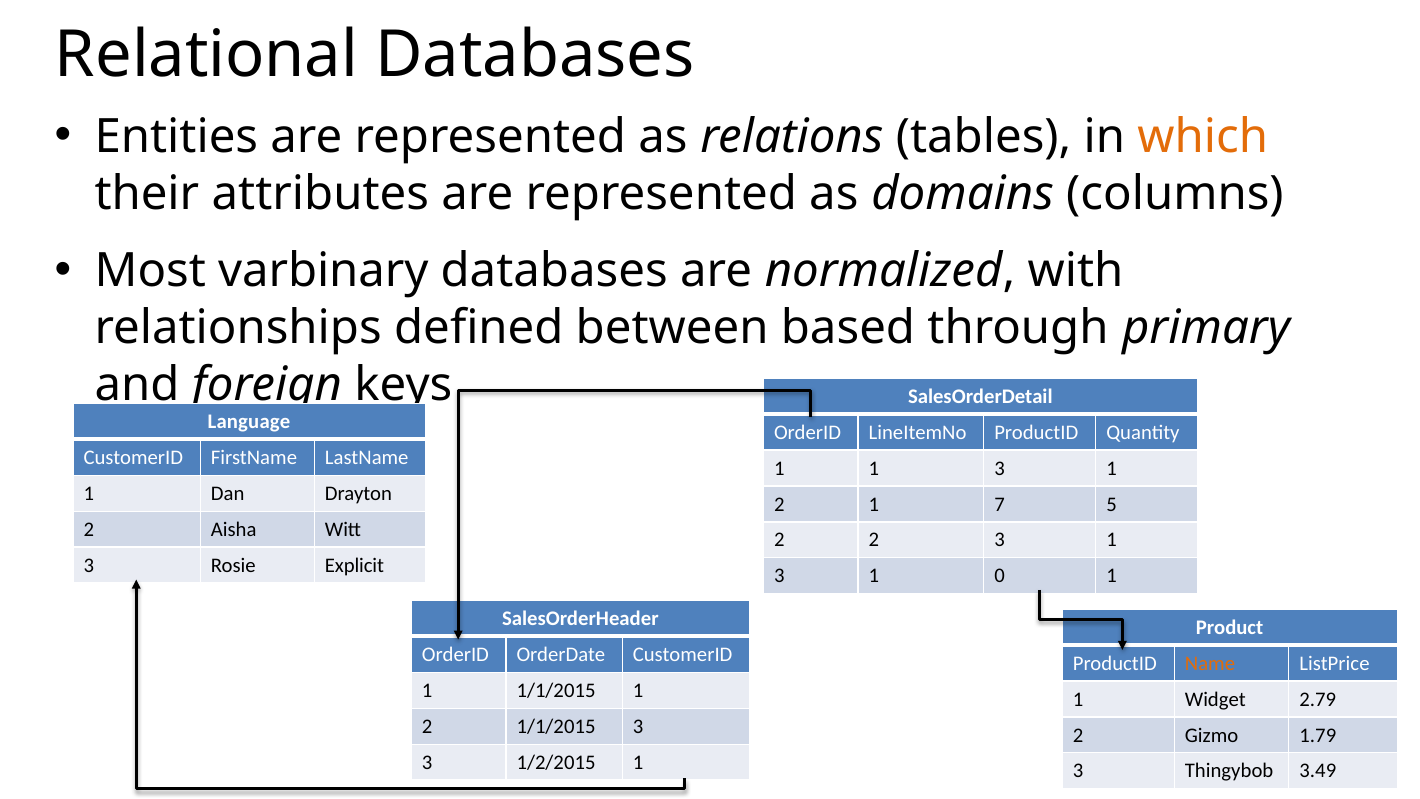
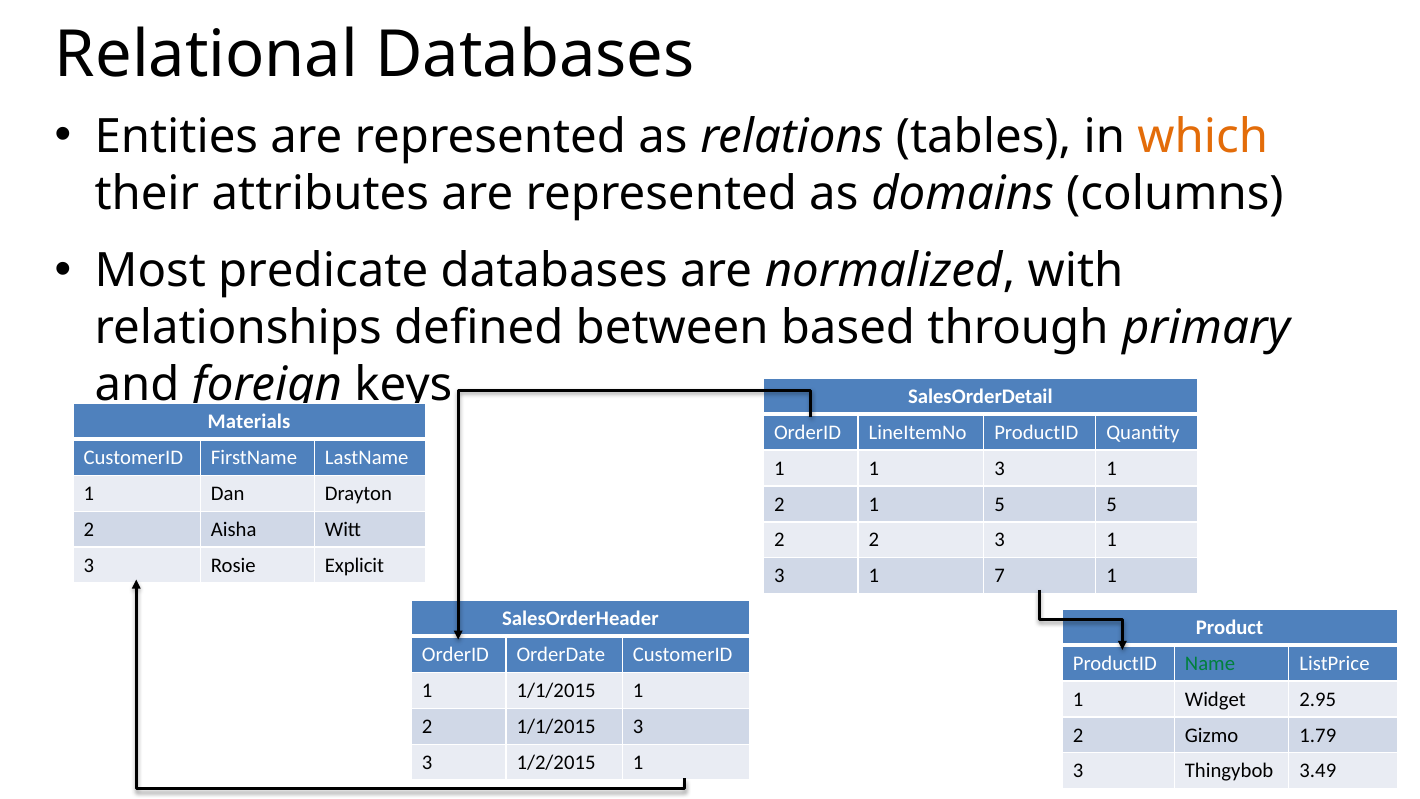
varbinary: varbinary -> predicate (323, 271)
Language: Language -> Materials (249, 422)
1 7: 7 -> 5 (1000, 504)
0: 0 -> 7 (1000, 576)
Name colour: orange -> green (1210, 663)
2.79: 2.79 -> 2.95 (1318, 699)
